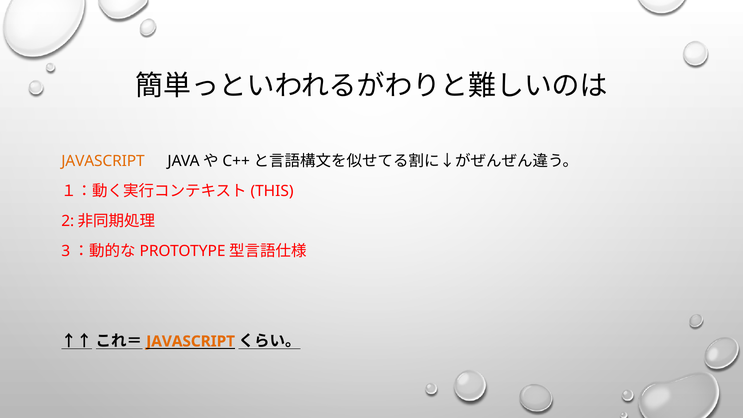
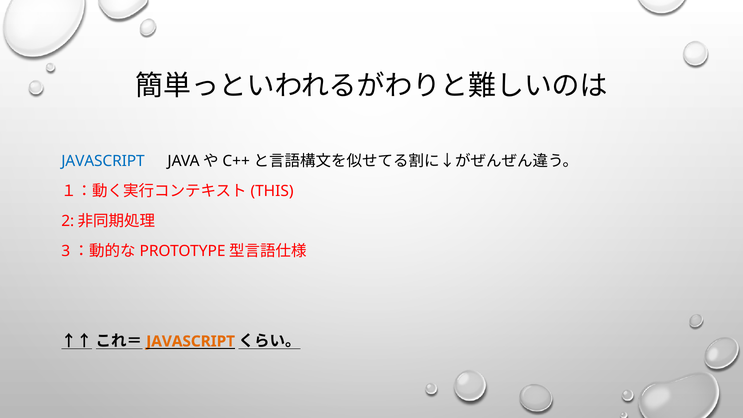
JAVASCRIPT colour: orange -> blue (103, 161)
